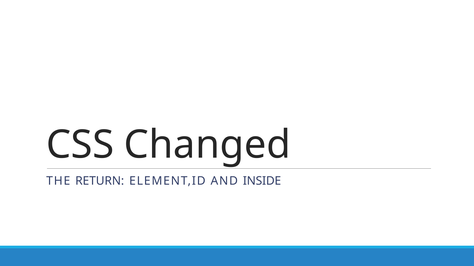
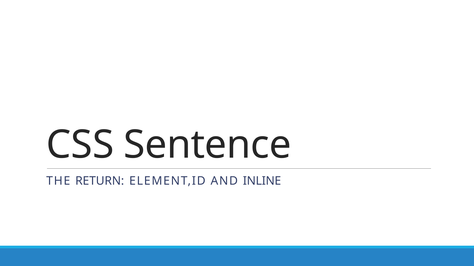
Changed: Changed -> Sentence (207, 145)
INSIDE: INSIDE -> INLINE (262, 181)
